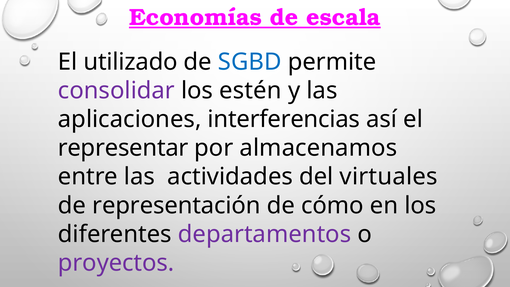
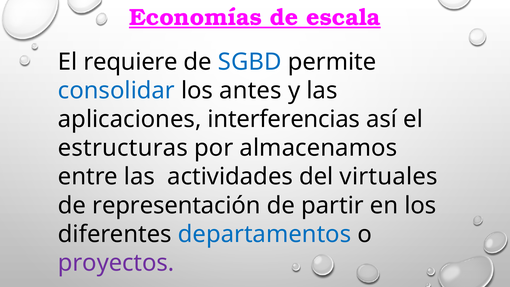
utilizado: utilizado -> requiere (131, 62)
consolidar colour: purple -> blue (116, 91)
estén: estén -> antes (250, 91)
representar: representar -> estructuras (123, 148)
cómo: cómo -> partir (332, 205)
departamentos colour: purple -> blue (265, 234)
